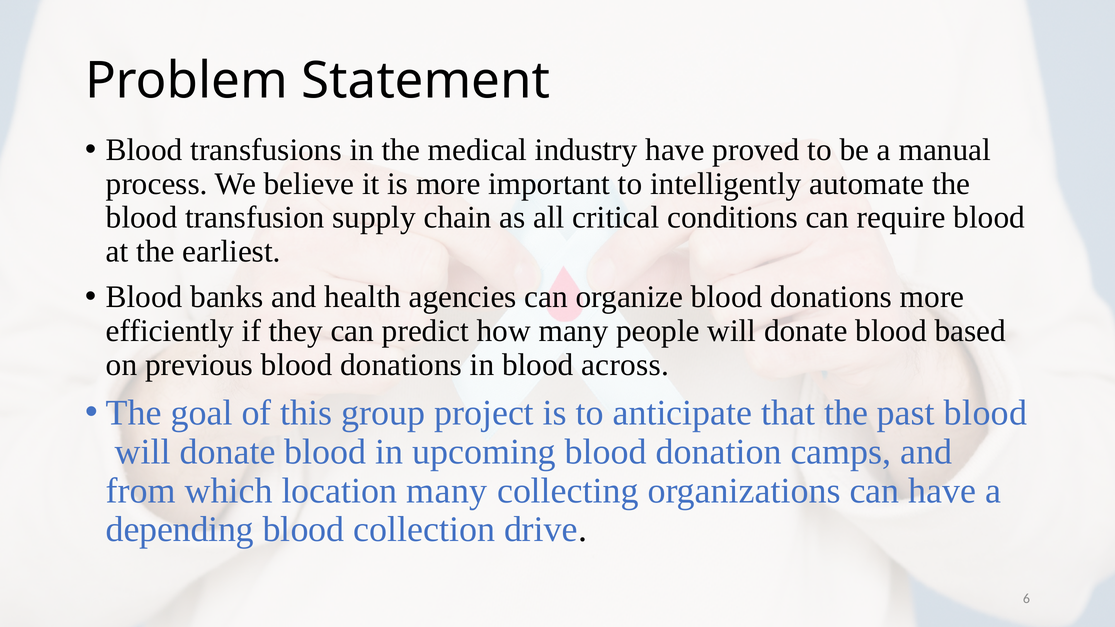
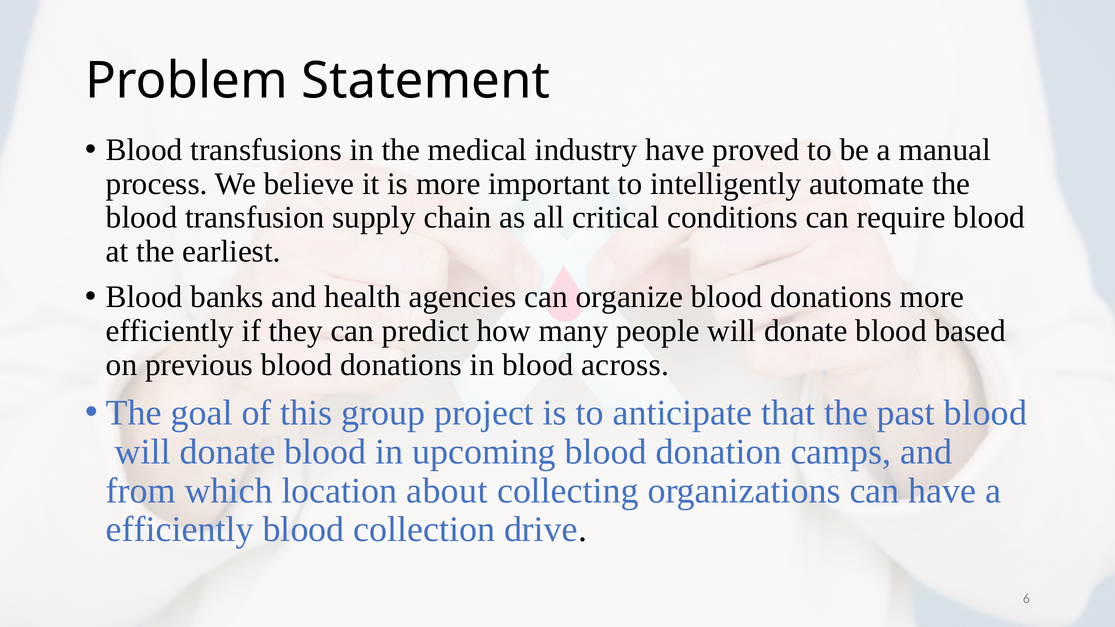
location many: many -> about (447, 491)
depending: depending -> efficiently (180, 530)
